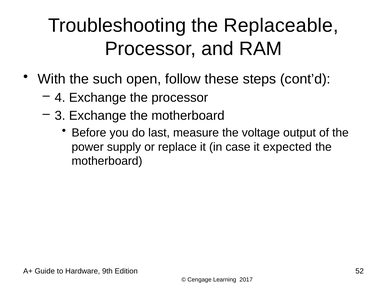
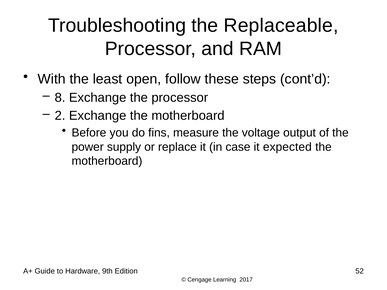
such: such -> least (108, 79)
4: 4 -> 8 (60, 98)
3: 3 -> 2 (60, 116)
last: last -> fins (159, 133)
